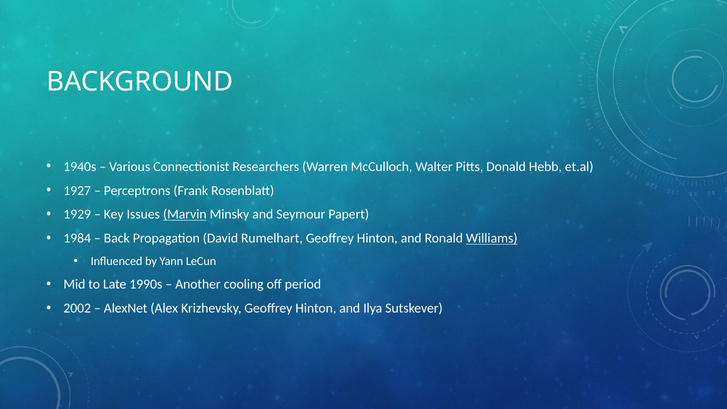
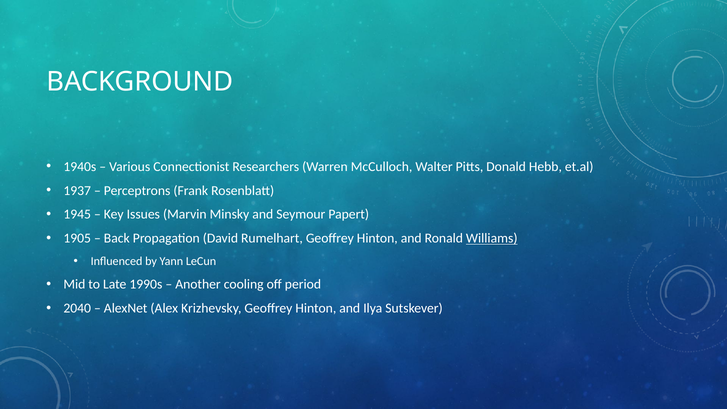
1927: 1927 -> 1937 (77, 191)
1929: 1929 -> 1945 (77, 214)
Marvin underline: present -> none (185, 214)
1984: 1984 -> 1905 (77, 238)
2002: 2002 -> 2040 (77, 308)
